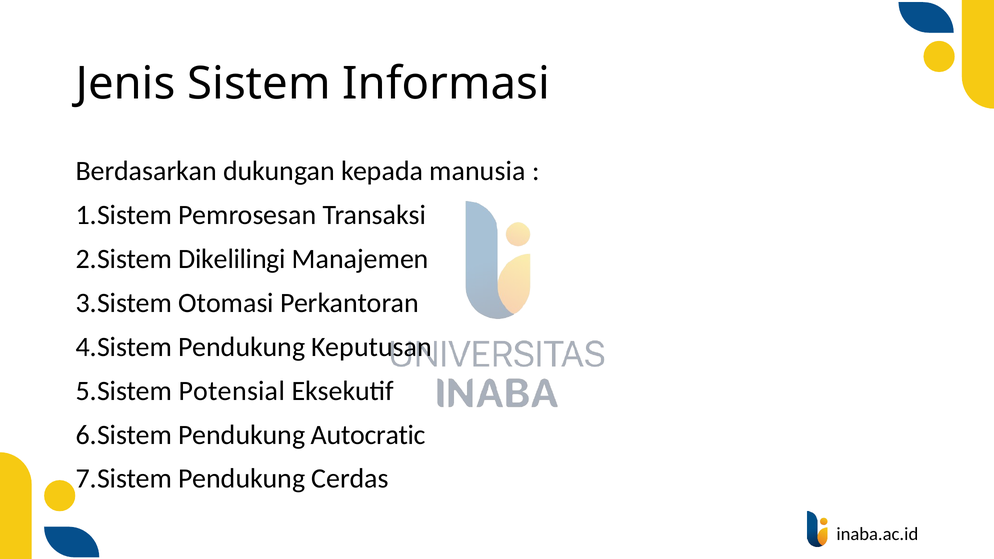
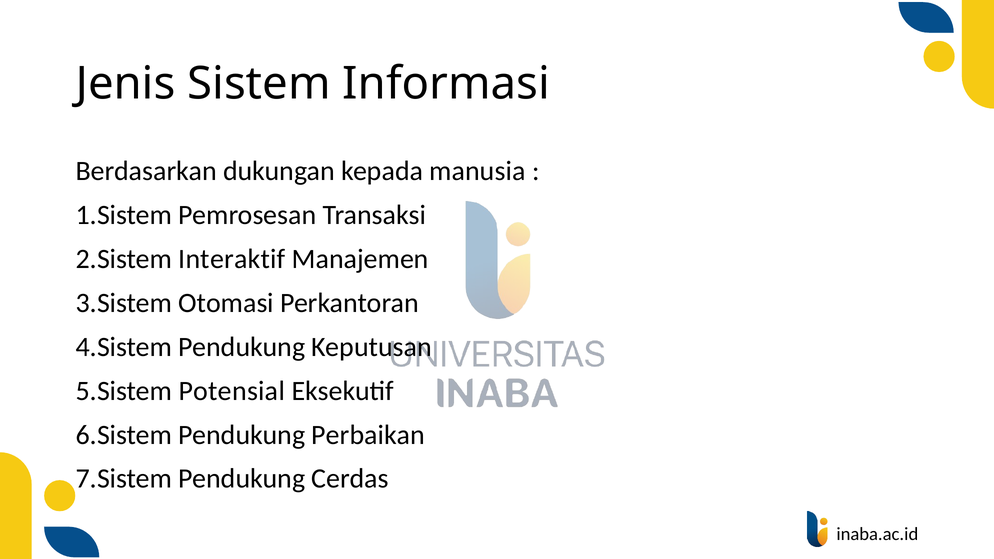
Dikelilingi: Dikelilingi -> Interaktif (232, 259)
Autocratic: Autocratic -> Perbaikan (368, 435)
